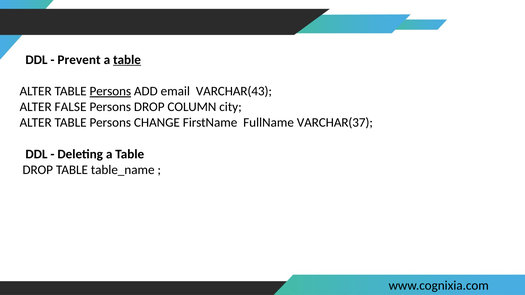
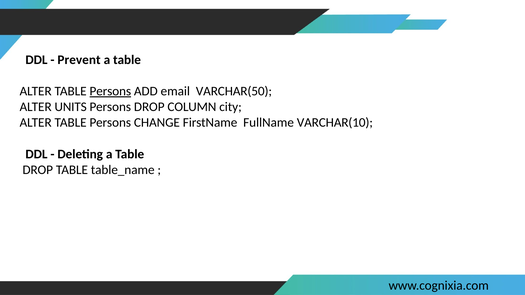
table underline: present -> none (127, 60)
VARCHAR(43: VARCHAR(43 -> VARCHAR(50 (234, 91)
FALSE: FALSE -> UNITS (71, 107)
VARCHAR(37: VARCHAR(37 -> VARCHAR(10 (335, 123)
